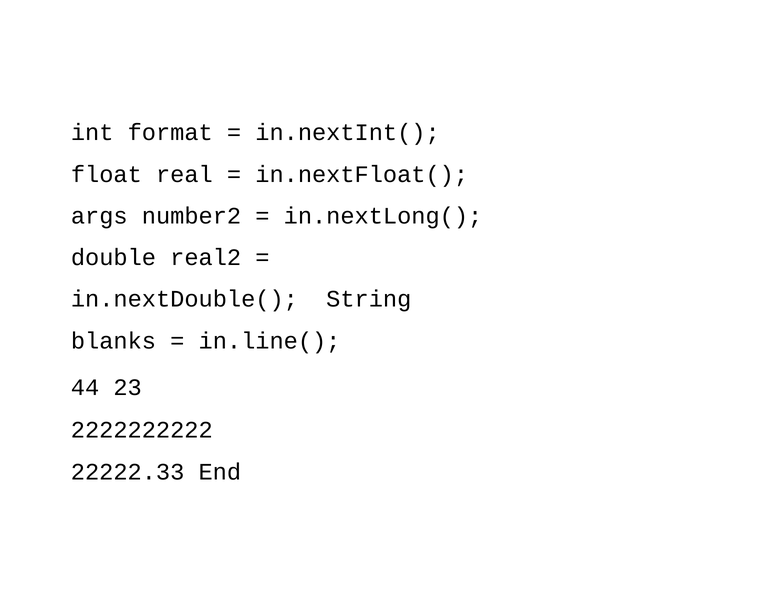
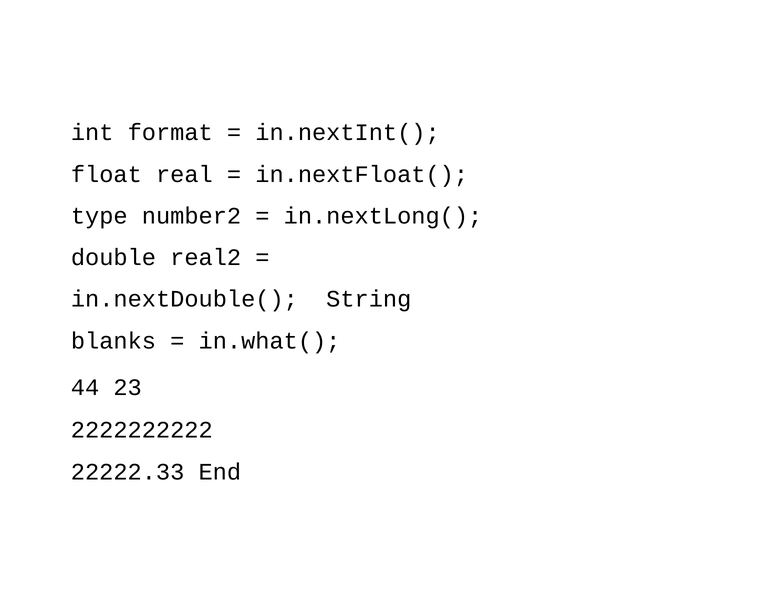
args: args -> type (99, 216)
in.line(: in.line( -> in.what( (270, 341)
